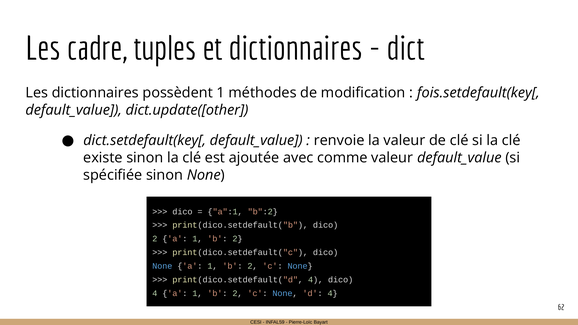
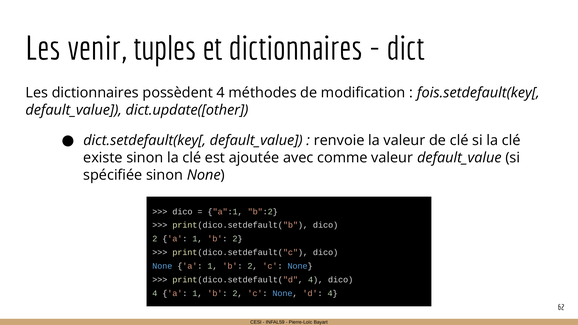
cadre: cadre -> venir (97, 49)
possèdent 1: 1 -> 4 (221, 93)
